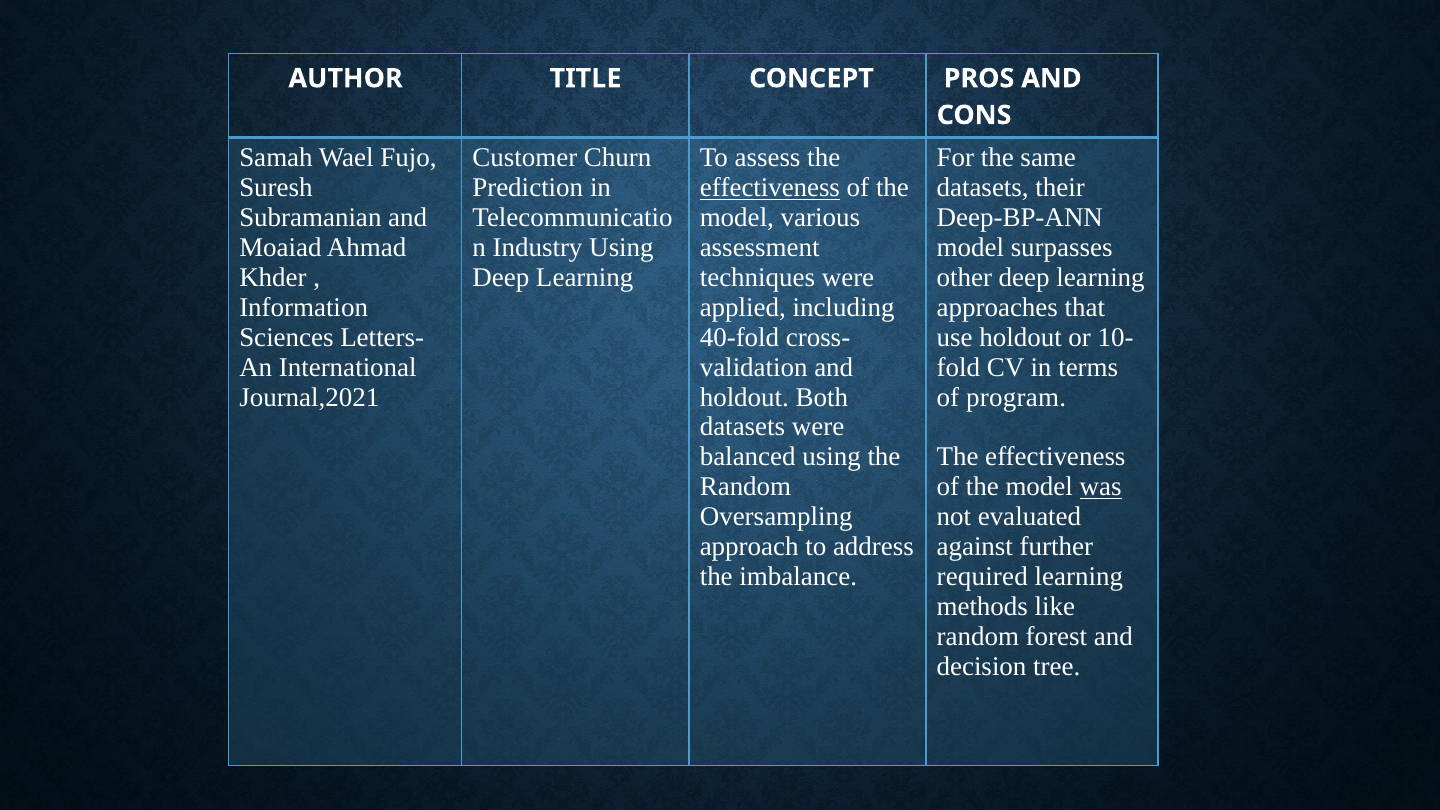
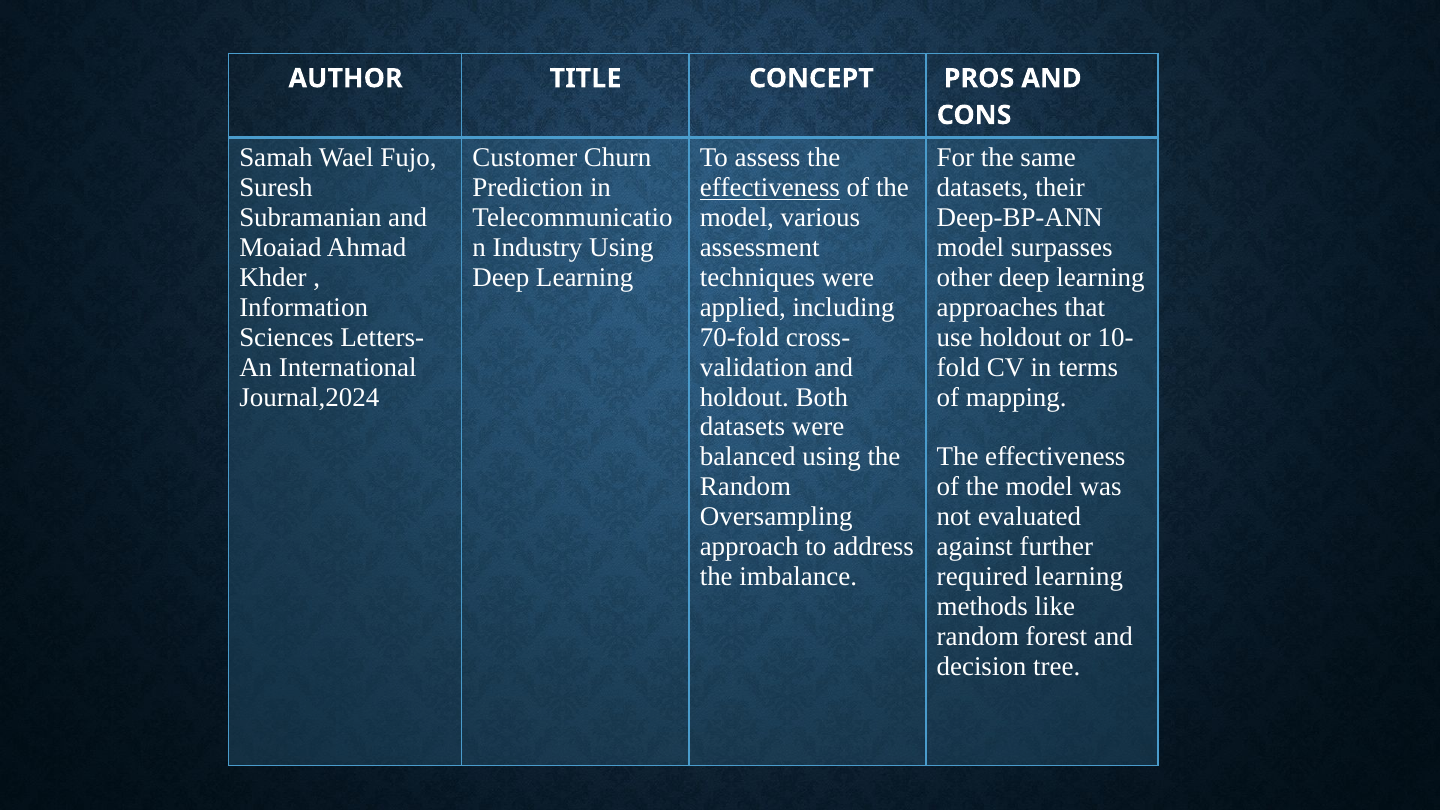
40-fold: 40-fold -> 70-fold (740, 337)
Journal,2021: Journal,2021 -> Journal,2024 (309, 397)
program: program -> mapping (1016, 397)
was underline: present -> none (1101, 487)
